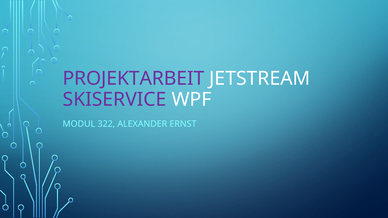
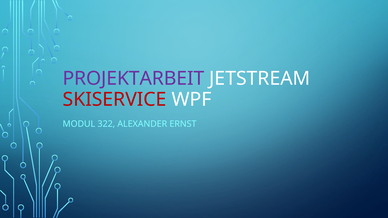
SKISERVICE colour: purple -> red (115, 100)
